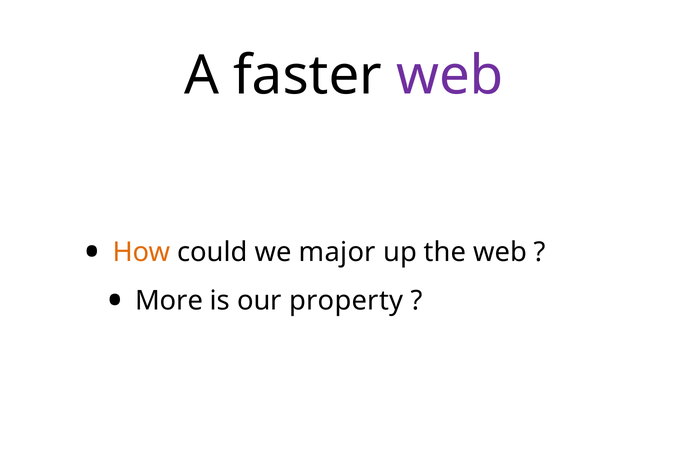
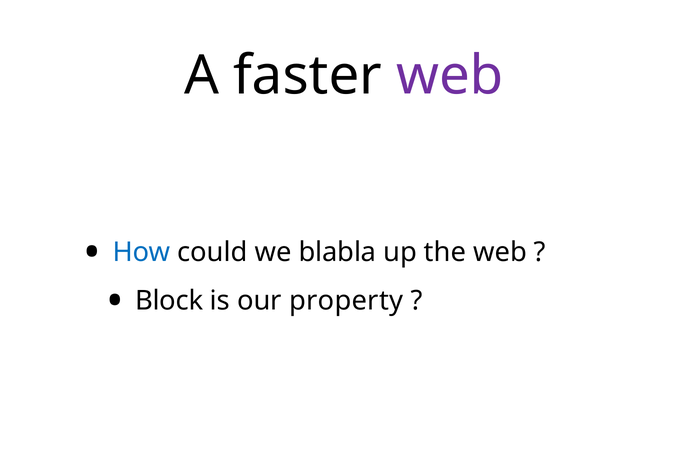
How colour: orange -> blue (141, 252)
major: major -> blabla (338, 252)
More: More -> Block (169, 301)
